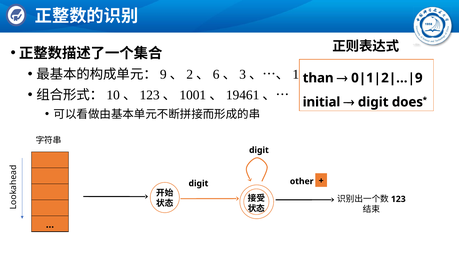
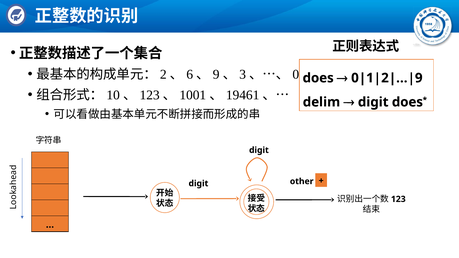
9: 9 -> 2 (163, 75)
2: 2 -> 6 (190, 75)
6: 6 -> 9 (216, 75)
1: 1 -> 0 (296, 75)
than: than -> does (318, 78)
initial: initial -> delim (321, 102)
